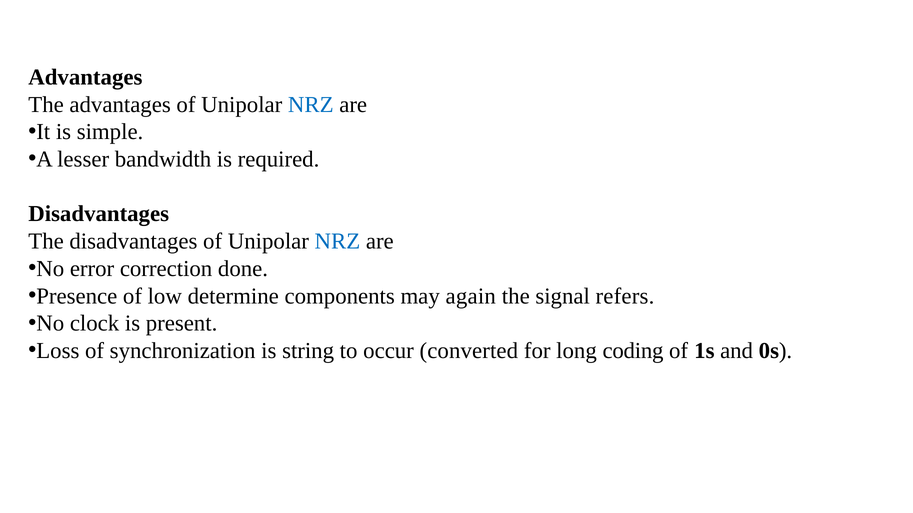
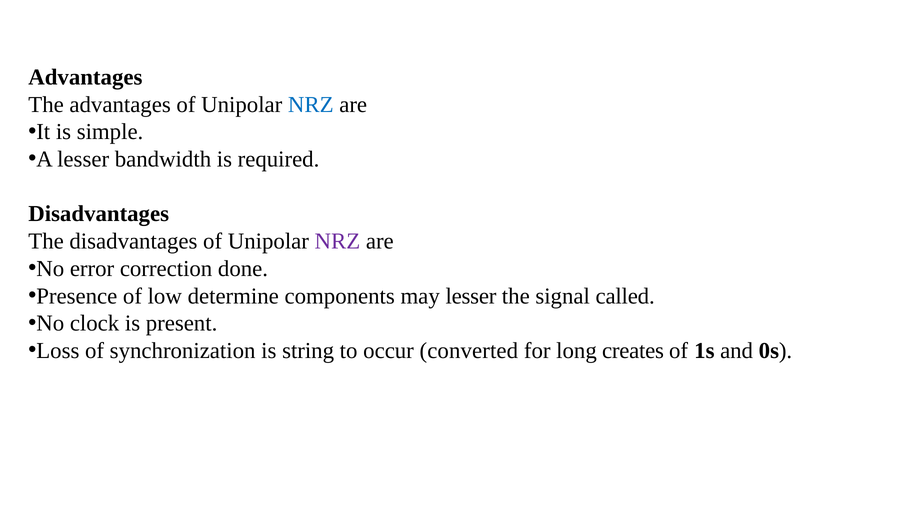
NRZ colour: blue -> purple (337, 242)
may again: again -> lesser (471, 296)
refers: refers -> called (625, 296)
coding: coding -> creates (633, 351)
